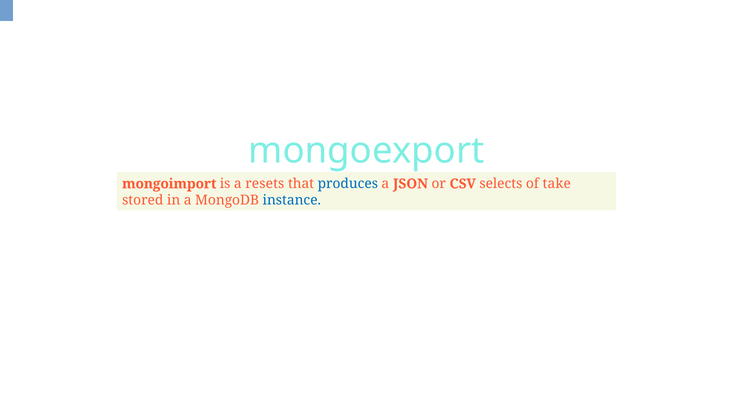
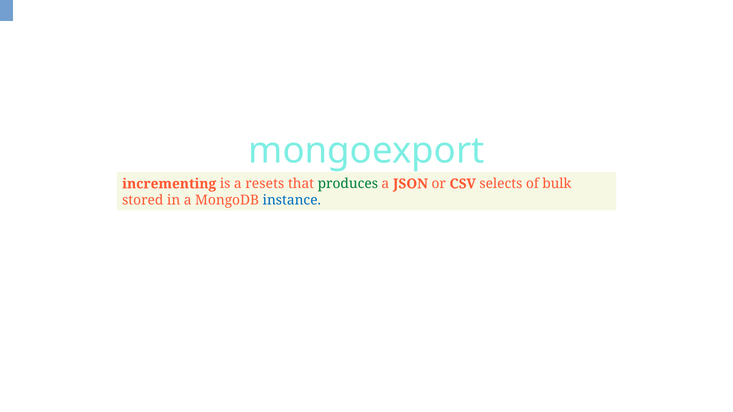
mongoimport: mongoimport -> incrementing (169, 184)
produces colour: blue -> green (348, 184)
take: take -> bulk (557, 184)
